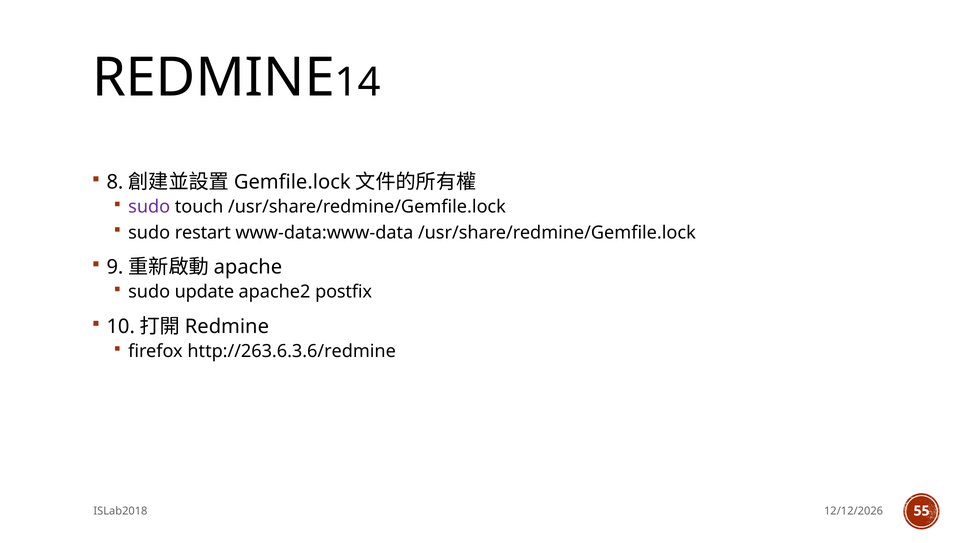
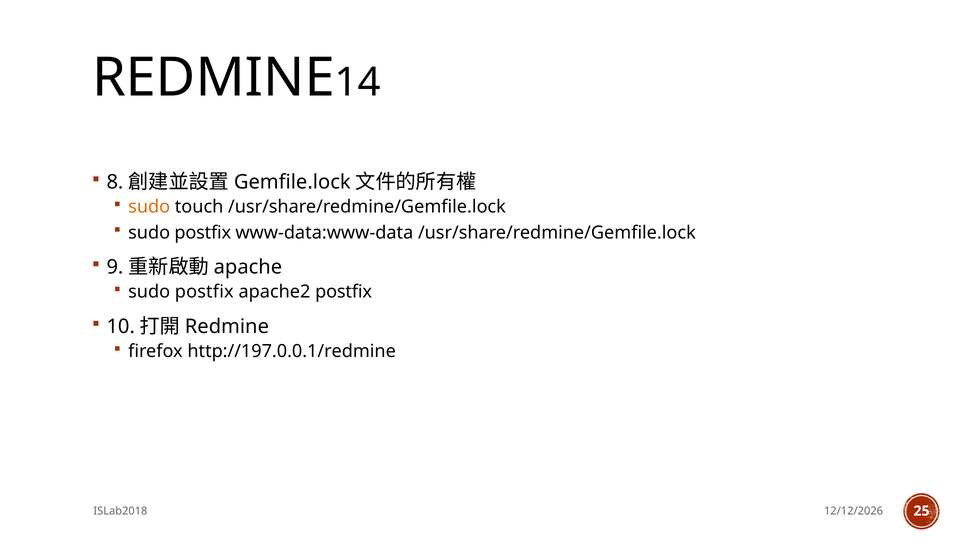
sudo colour: purple -> orange (149, 207)
restart: restart -> postfix (203, 233)
update: update -> postfix (204, 292)
http://263.6.3.6/redmine: http://263.6.3.6/redmine -> http://197.0.0.1/redmine (292, 352)
55: 55 -> 25 (922, 511)
